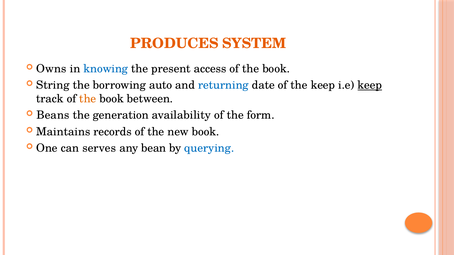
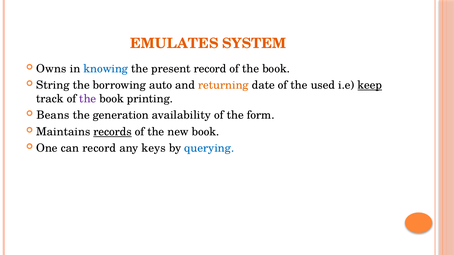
PRODUCES: PRODUCES -> EMULATES (174, 44)
present access: access -> record (210, 69)
returning colour: blue -> orange (223, 85)
the keep: keep -> used (323, 85)
the colour: orange -> purple (88, 99)
between: between -> printing (150, 99)
records underline: none -> present (113, 132)
can serves: serves -> record (99, 148)
bean: bean -> keys (154, 148)
